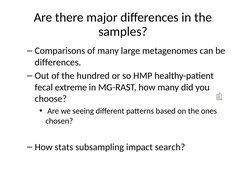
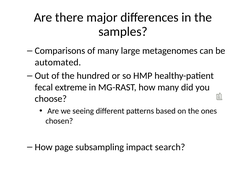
differences: differences -> automated (58, 62)
stats: stats -> page (64, 147)
